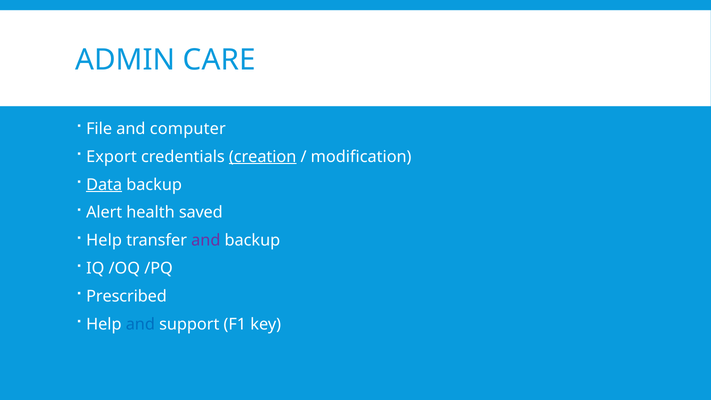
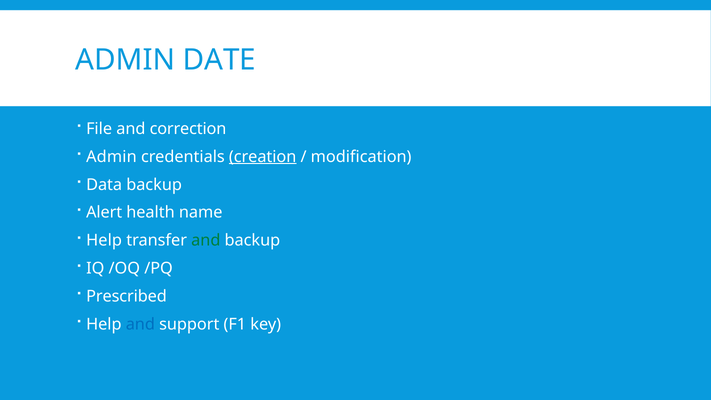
CARE: CARE -> DATE (219, 60)
computer: computer -> correction (188, 129)
Export: Export -> Admin (111, 157)
Data underline: present -> none (104, 185)
saved: saved -> name (201, 213)
and colour: purple -> green (206, 241)
